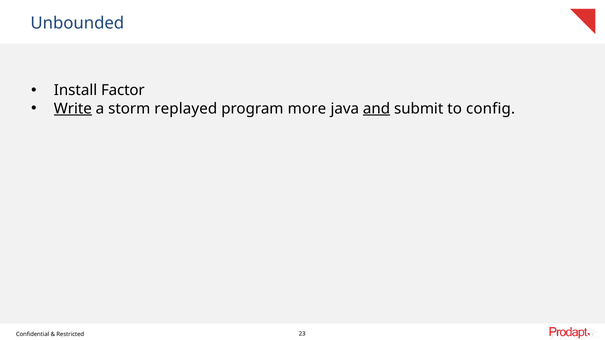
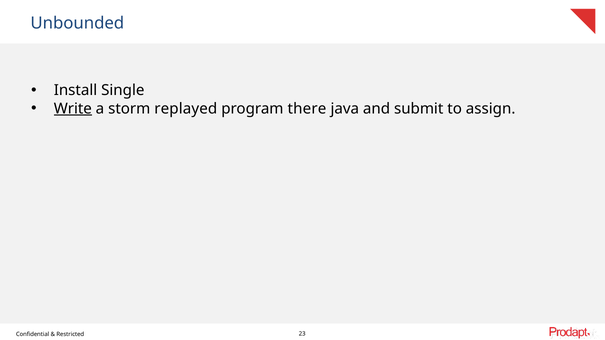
Factor: Factor -> Single (123, 90)
more: more -> there (307, 109)
and underline: present -> none (377, 109)
config: config -> assign (491, 109)
